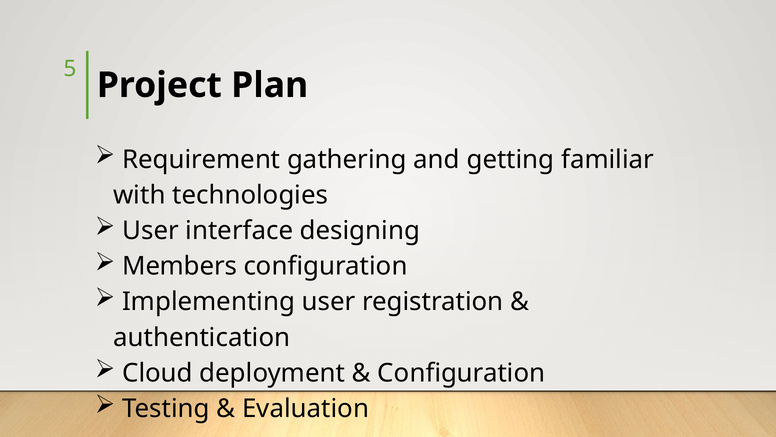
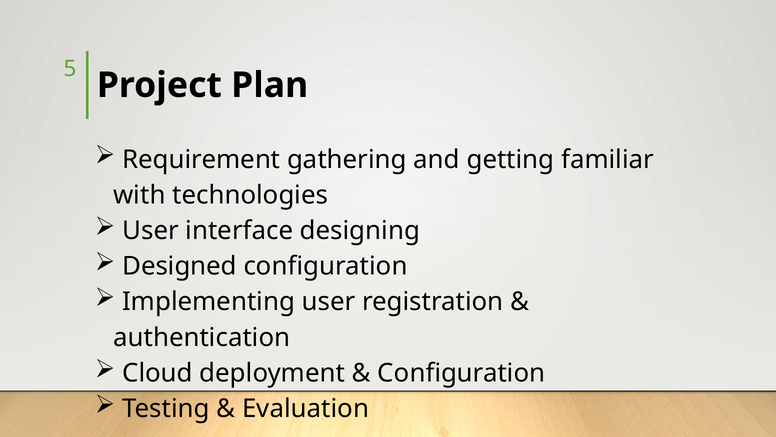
Members: Members -> Designed (180, 266)
